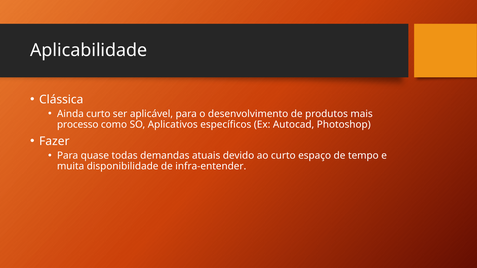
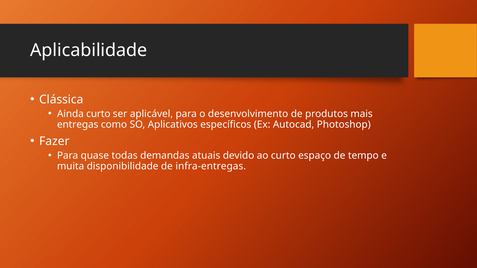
processo: processo -> entregas (78, 125)
infra-entender: infra-entender -> infra-entregas (211, 166)
